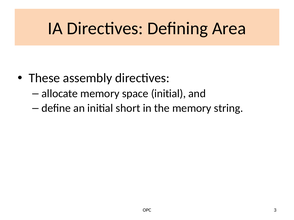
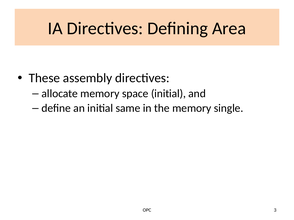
short: short -> same (128, 108)
string: string -> single (229, 108)
